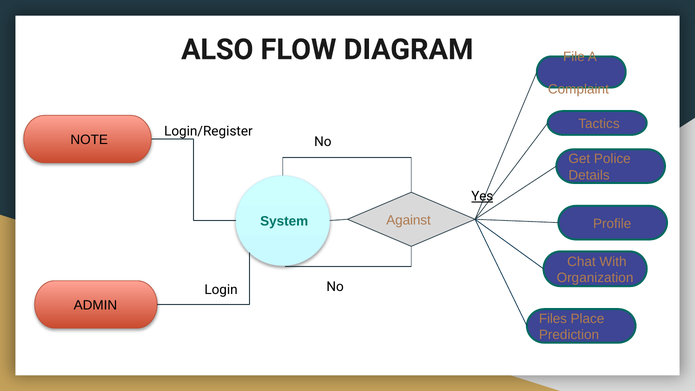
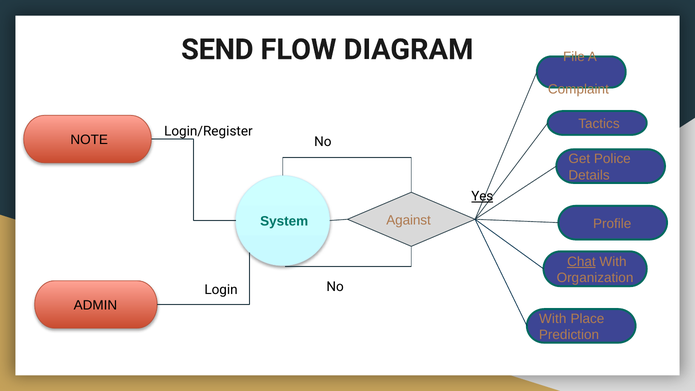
ALSO: ALSO -> SEND (217, 50)
Chat underline: none -> present (581, 262)
Files: Files -> With (553, 319)
